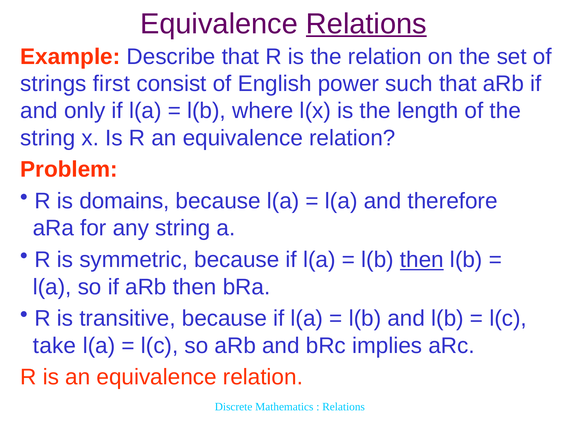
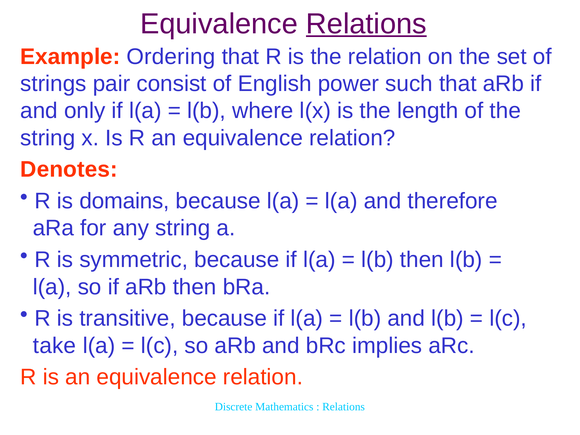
Describe: Describe -> Ordering (171, 57)
first: first -> pair (111, 84)
Problem: Problem -> Denotes (69, 170)
then underline: present -> none (422, 260)
